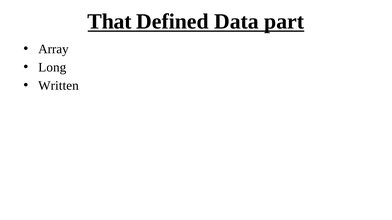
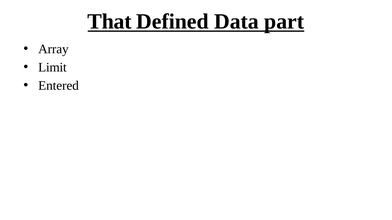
Long: Long -> Limit (52, 67)
Written: Written -> Entered (59, 86)
